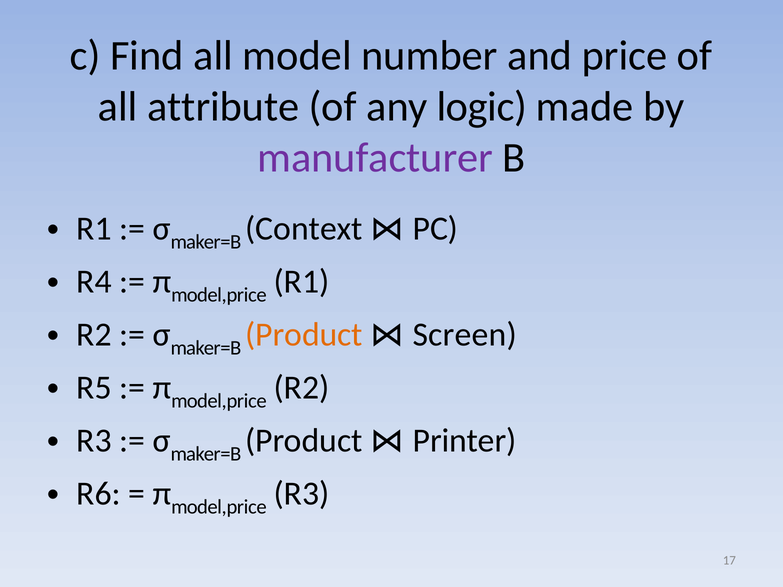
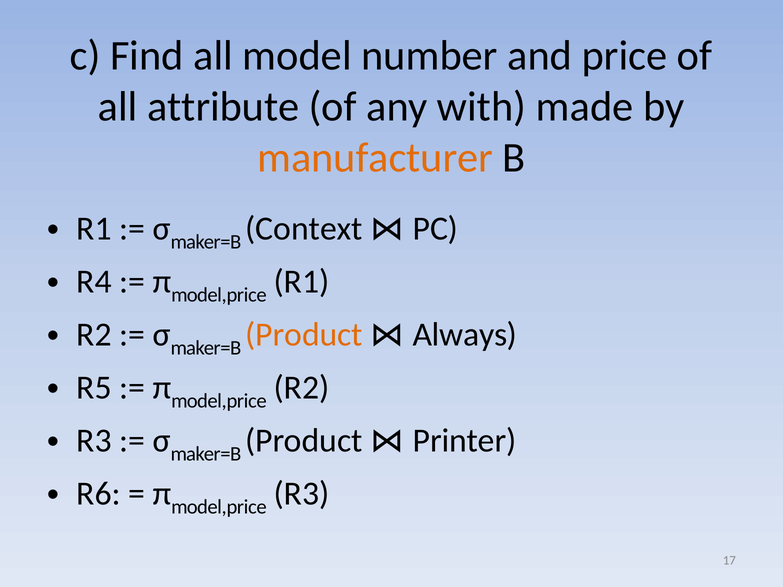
logic: logic -> with (482, 107)
manufacturer colour: purple -> orange (375, 158)
Screen: Screen -> Always (465, 335)
